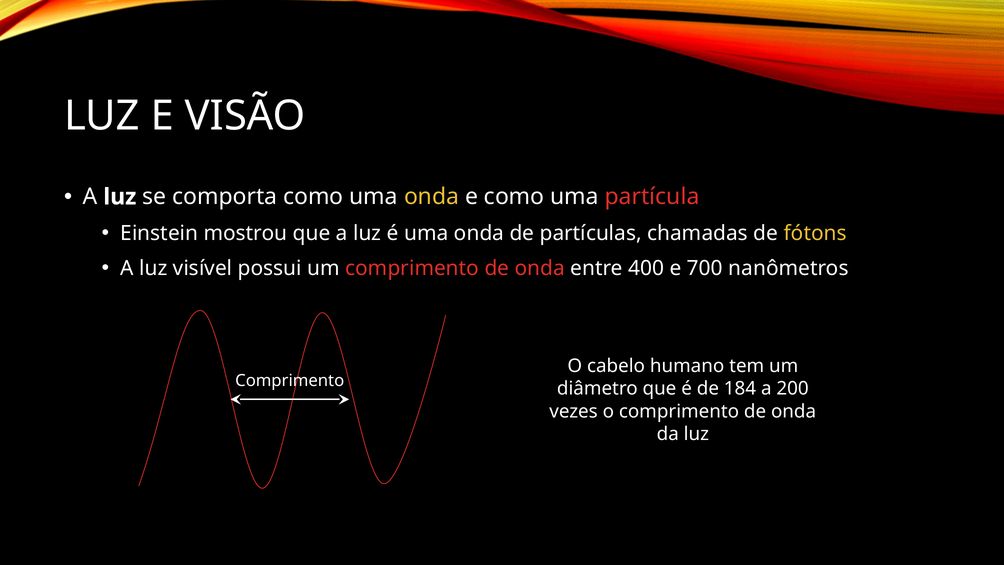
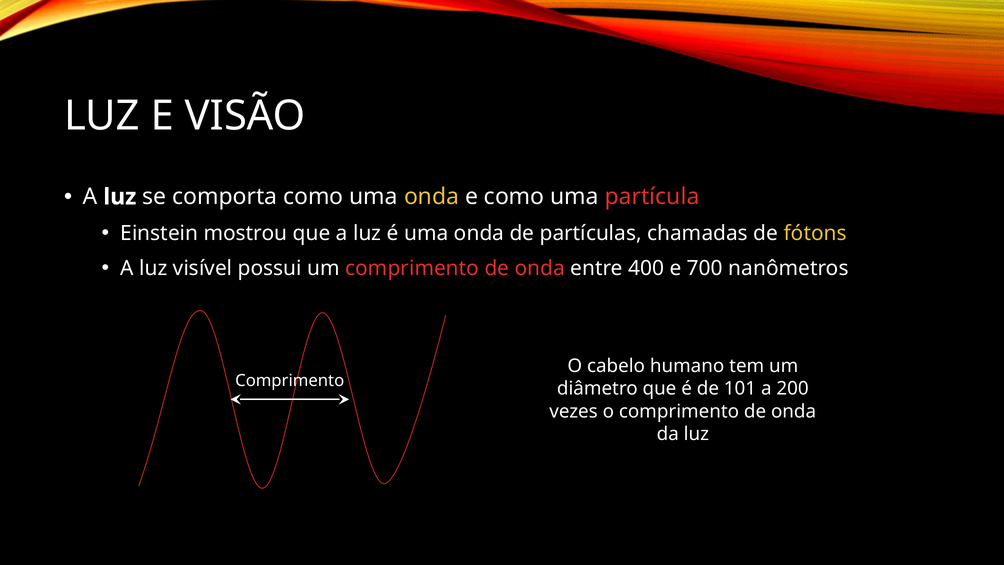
184: 184 -> 101 (740, 389)
